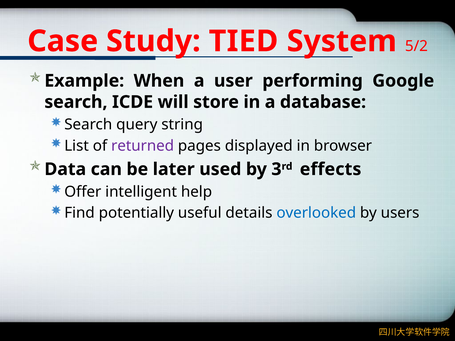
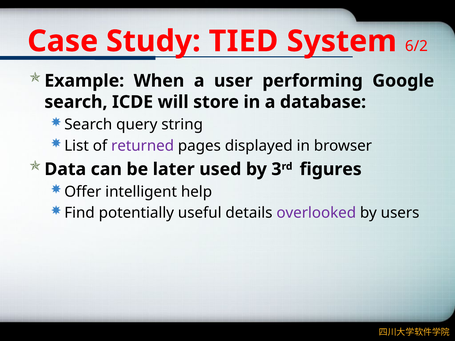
5/2: 5/2 -> 6/2 (416, 46)
effects: effects -> figures (331, 169)
overlooked colour: blue -> purple (316, 213)
